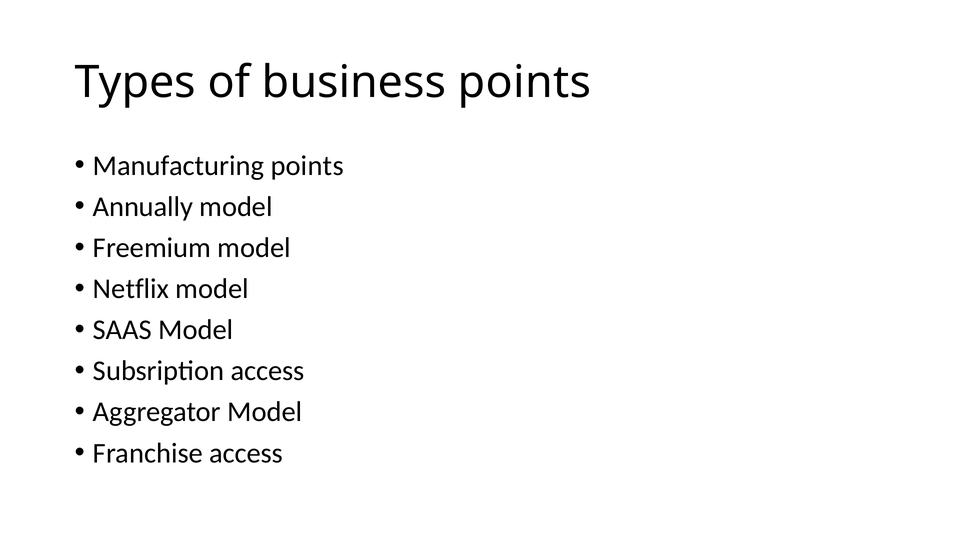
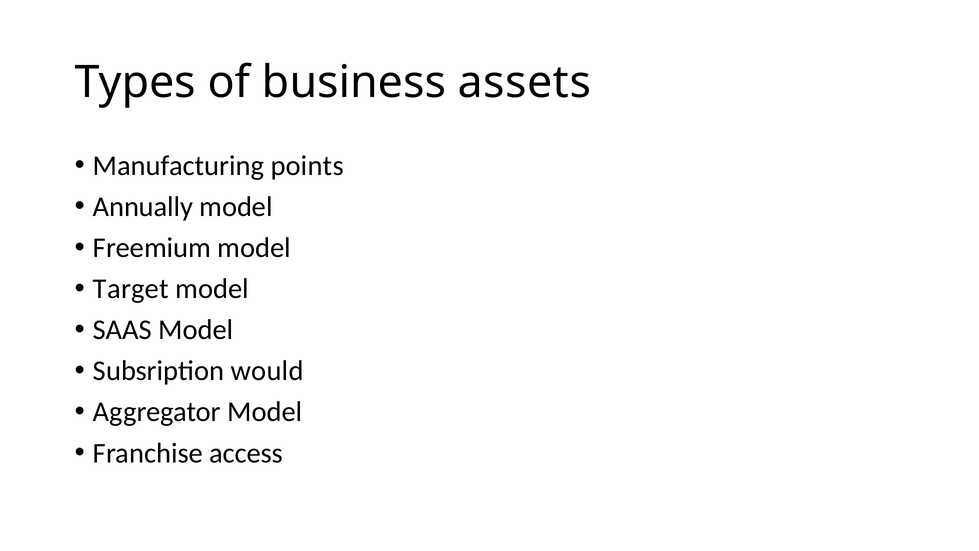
business points: points -> assets (524, 82)
Netflix: Netflix -> Target (131, 289)
Subsription access: access -> would (267, 371)
